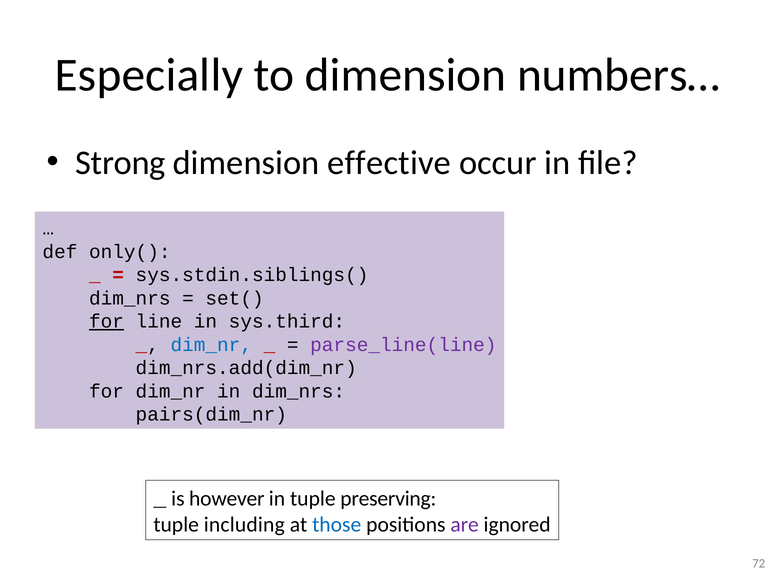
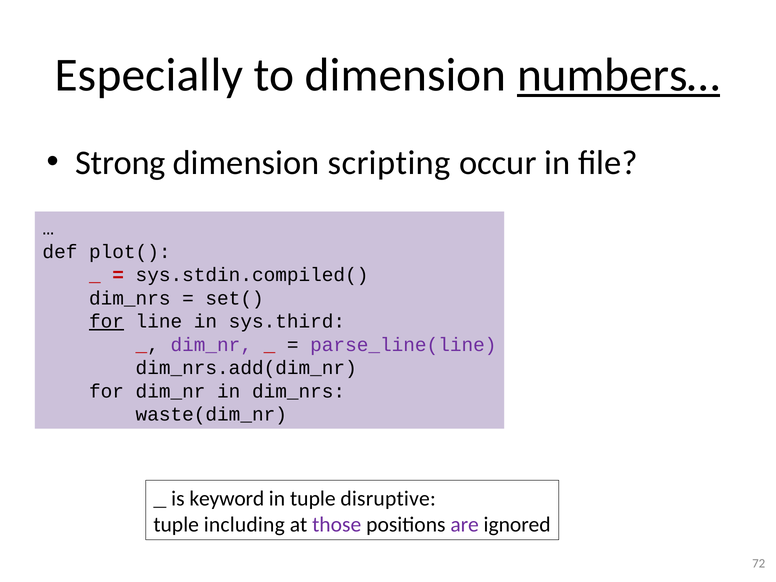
numbers… underline: none -> present (619, 75)
effective: effective -> scripting (389, 163)
only(: only( -> plot( (130, 252)
sys.stdin.siblings(: sys.stdin.siblings( -> sys.stdin.compiled( (252, 275)
dim_nr colour: blue -> purple (211, 345)
pairs(dim_nr: pairs(dim_nr -> waste(dim_nr (211, 415)
however: however -> keyword (227, 499)
preserving: preserving -> disruptive (388, 499)
those colour: blue -> purple (337, 525)
